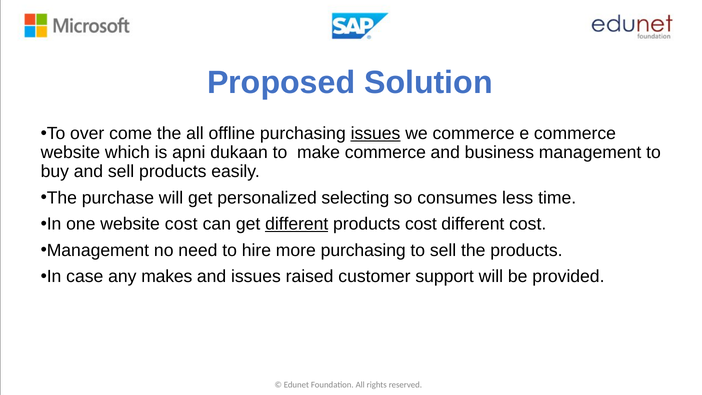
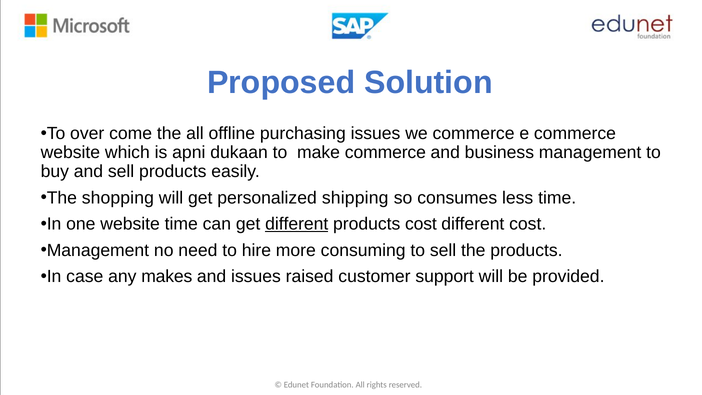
issues underline: present -> none (376, 134)
purchase: purchase -> shopping (118, 198)
selecting: selecting -> shipping (355, 198)
website cost: cost -> time (181, 224)
more purchasing: purchasing -> consuming (363, 250)
